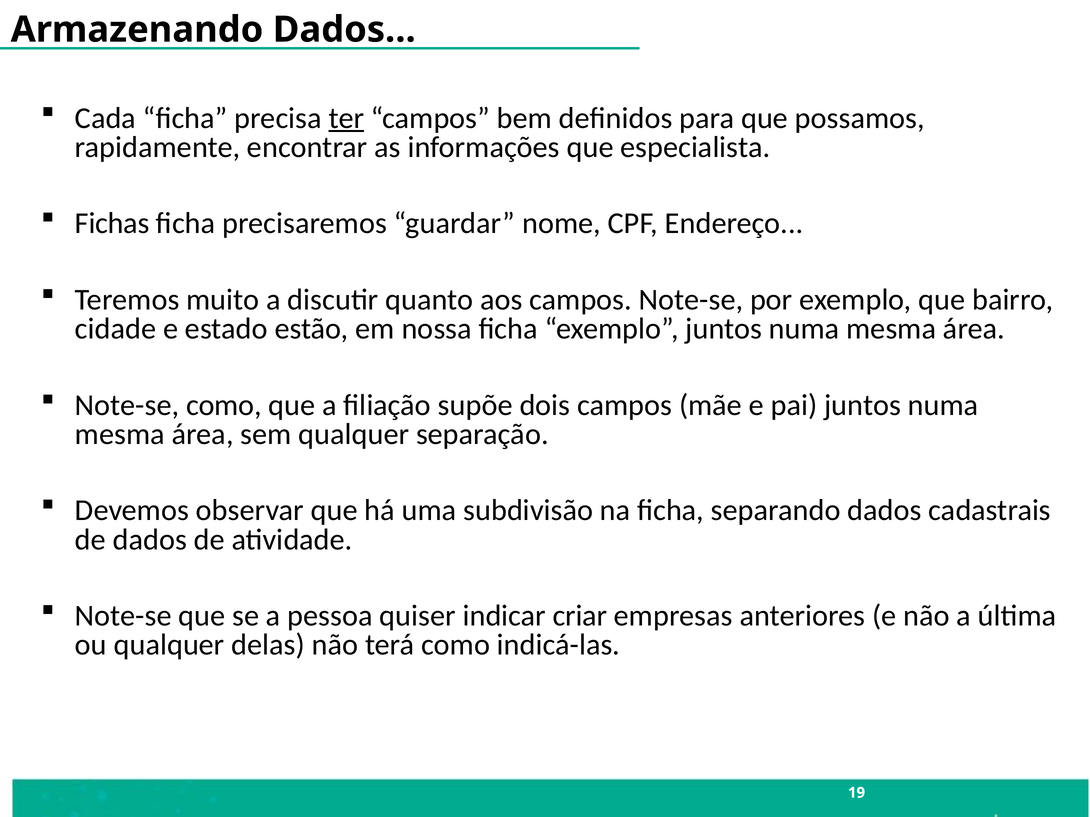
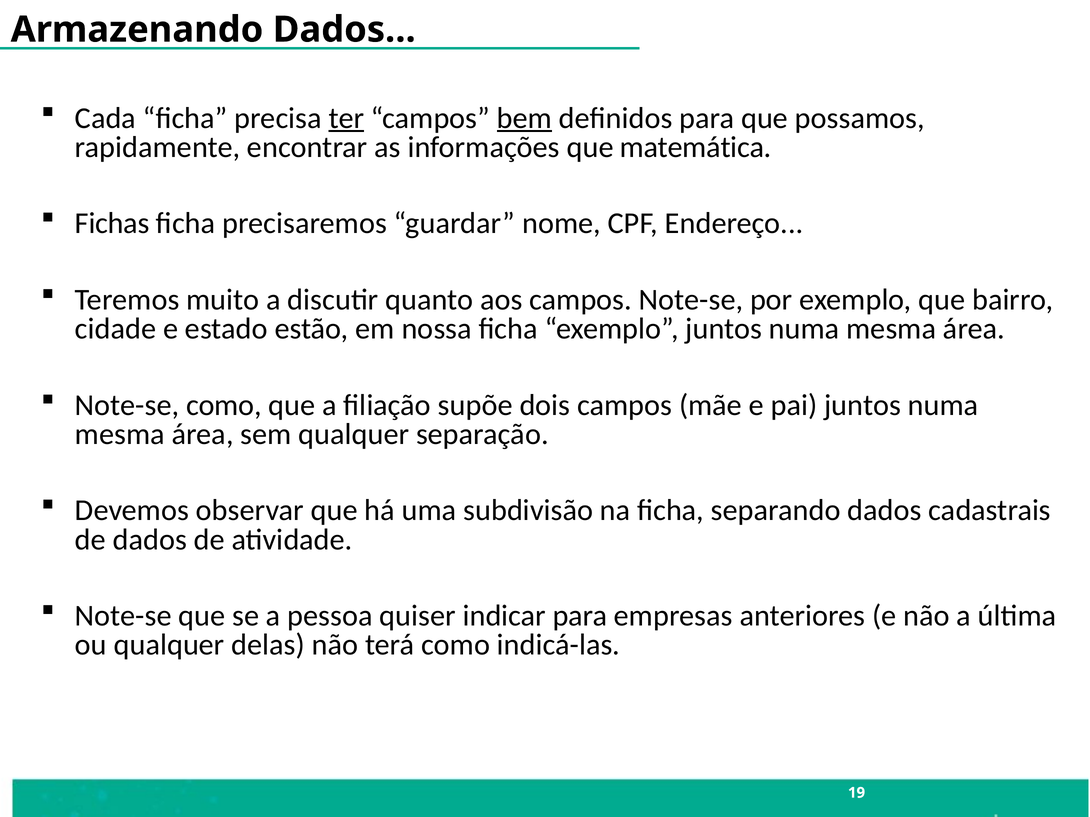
bem underline: none -> present (524, 118)
especialista: especialista -> matemática (696, 147)
indicar criar: criar -> para (580, 616)
